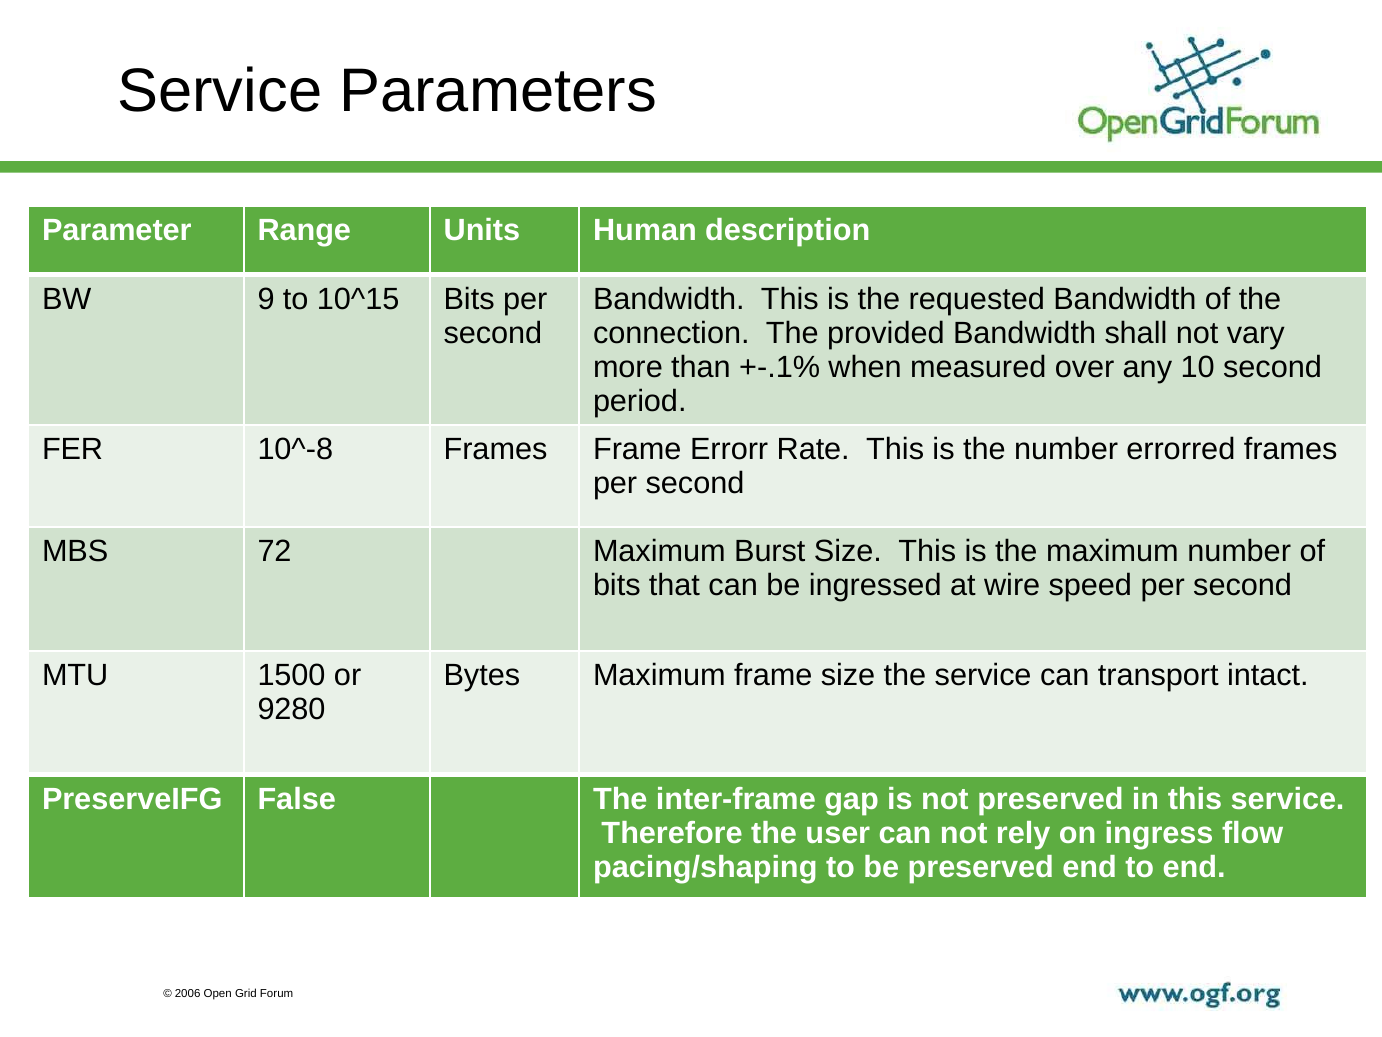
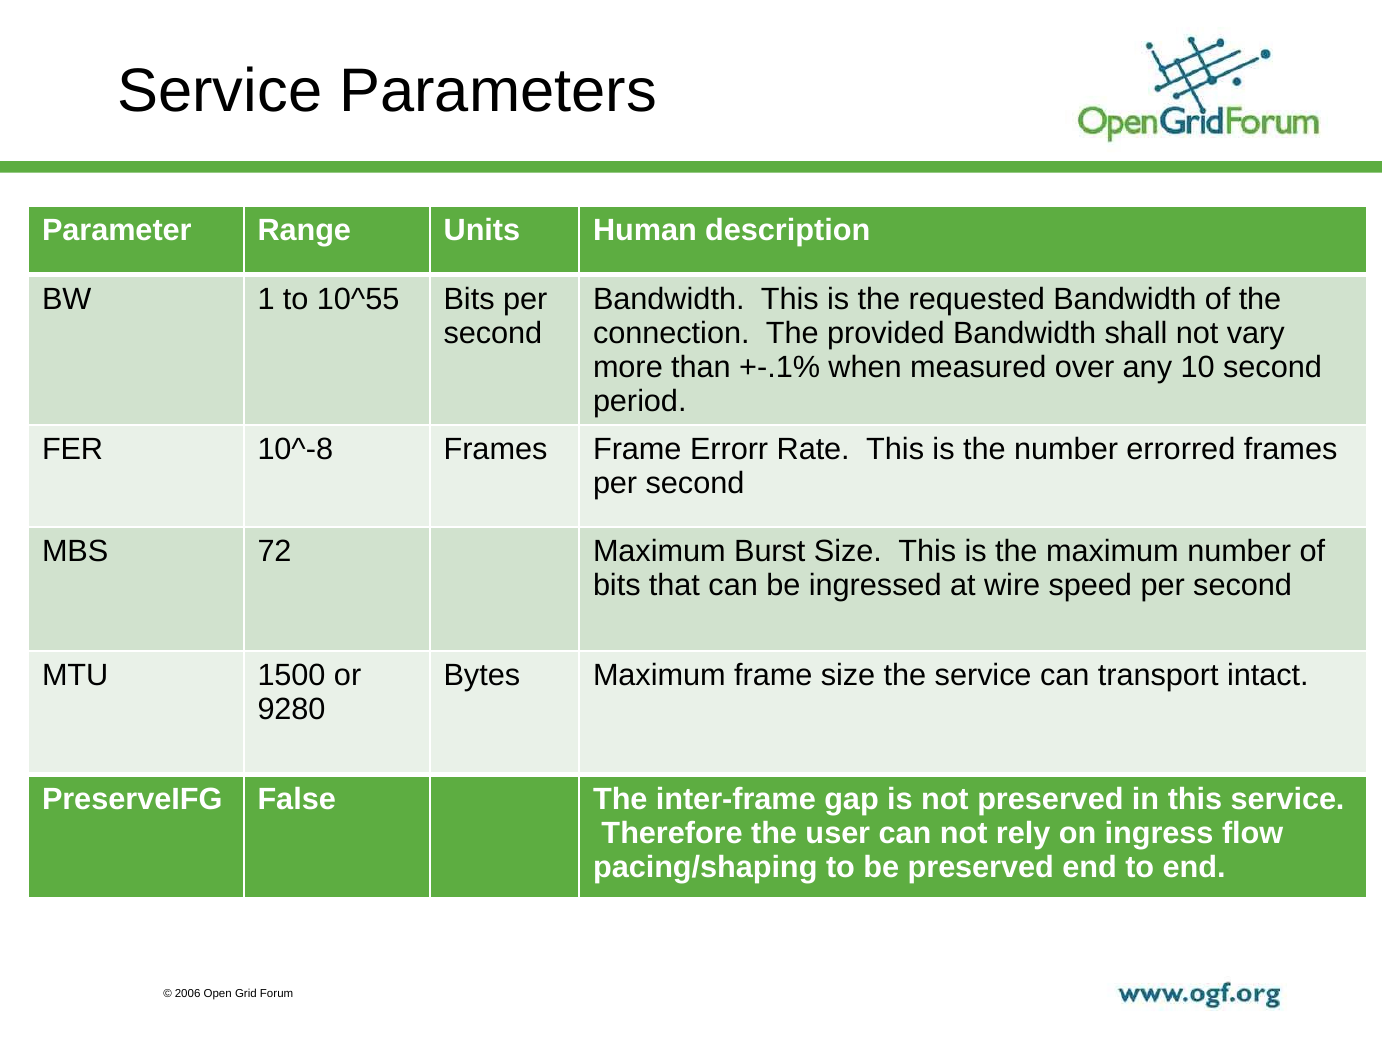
9: 9 -> 1 (266, 299)
10^15: 10^15 -> 10^55 (358, 299)
